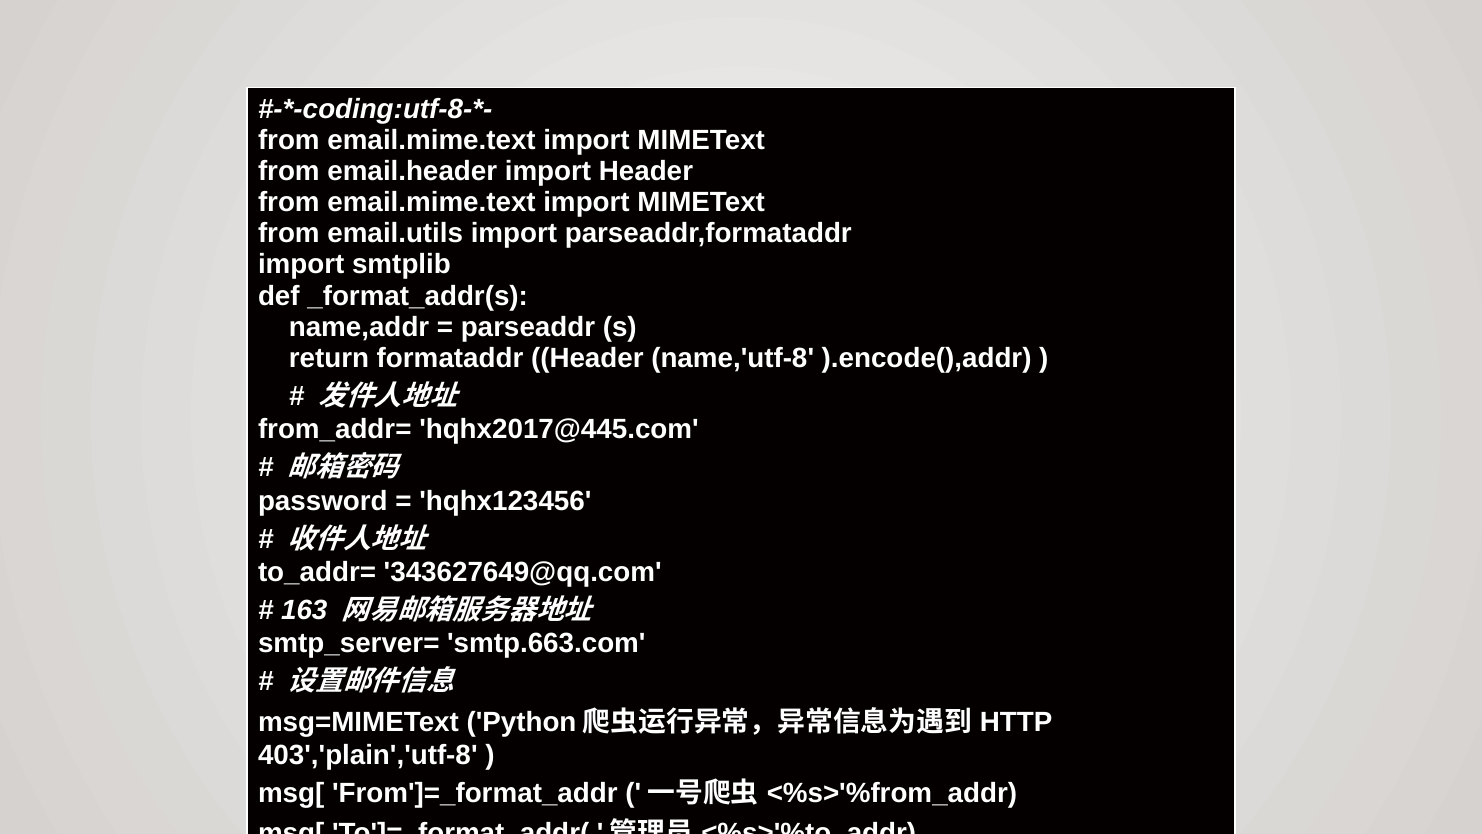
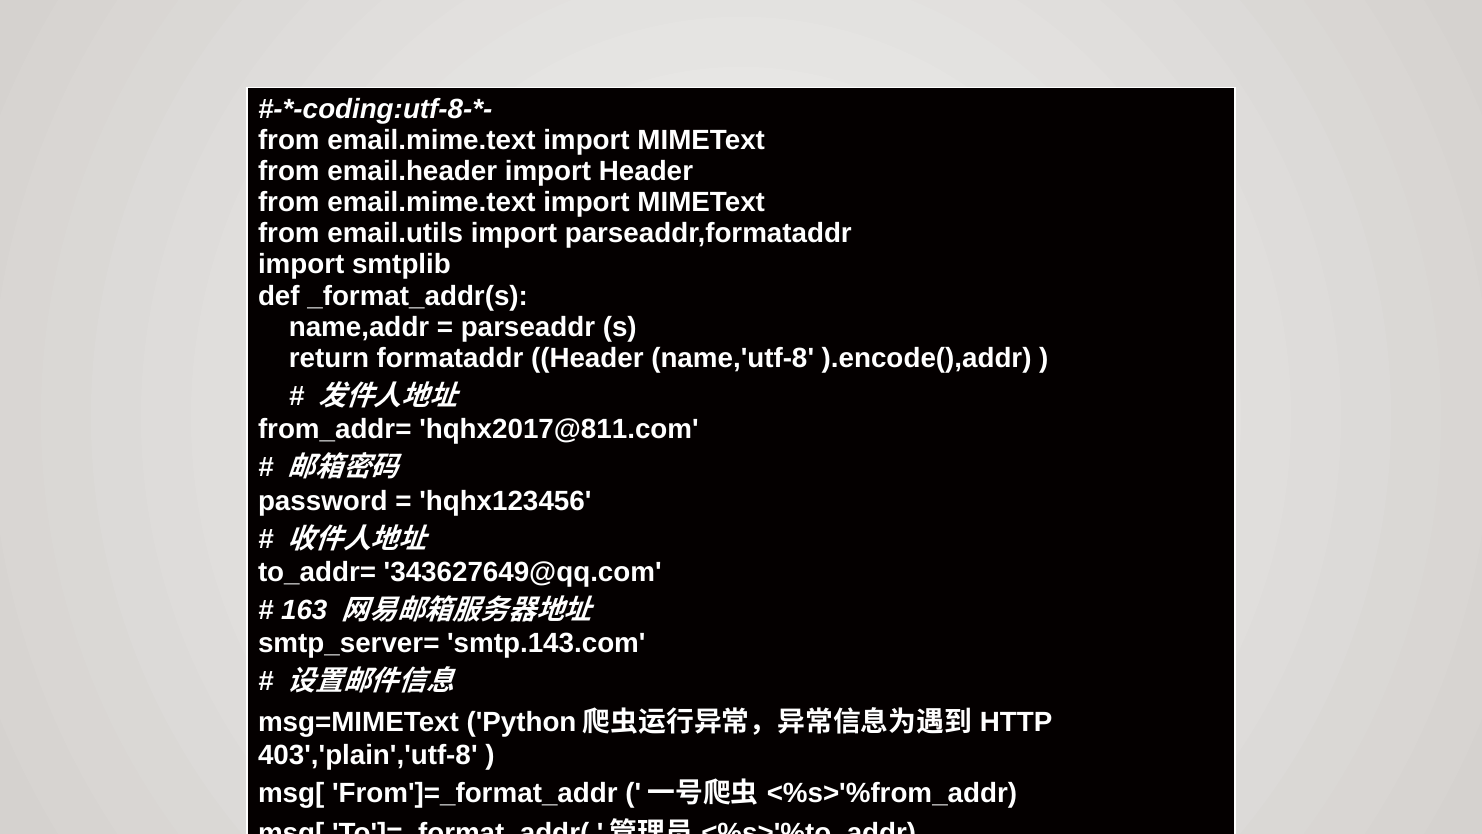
hqhx2017@445.com: hqhx2017@445.com -> hqhx2017@811.com (559, 429)
smtp.663.com: smtp.663.com -> smtp.143.com (546, 643)
